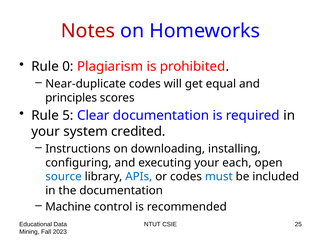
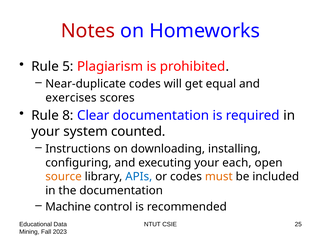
0: 0 -> 5 (68, 67)
principles: principles -> exercises (71, 98)
5: 5 -> 8 (68, 116)
credited: credited -> counted (138, 132)
source colour: blue -> orange (64, 177)
must colour: blue -> orange (219, 177)
